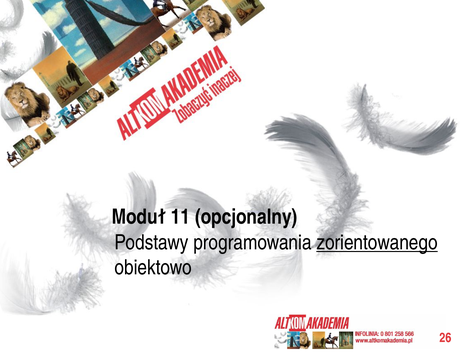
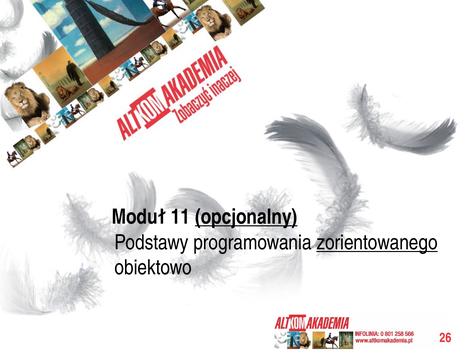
opcjonalny underline: none -> present (246, 217)
